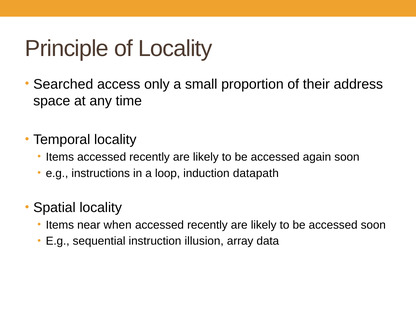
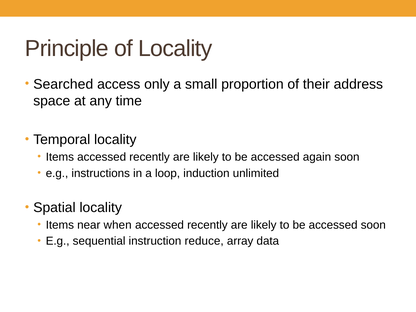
datapath: datapath -> unlimited (256, 173)
illusion: illusion -> reduce (204, 241)
